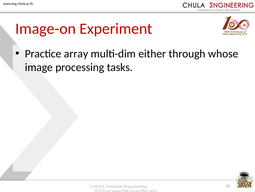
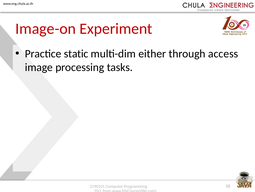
array: array -> static (76, 53)
whose: whose -> access (223, 53)
